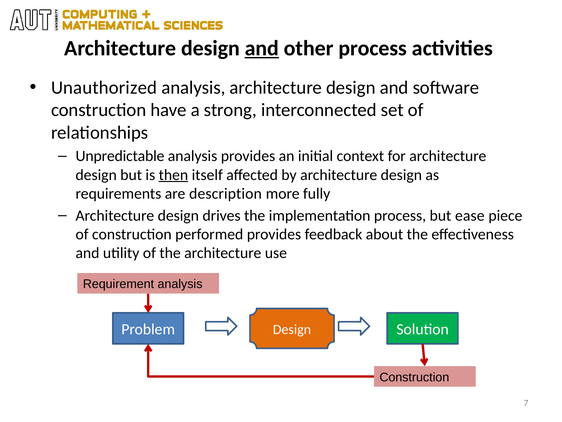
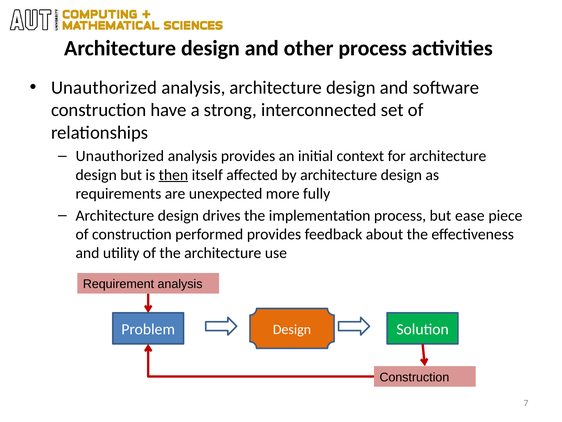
and underline: present -> none (262, 48)
Unpredictable: Unpredictable -> Unauthorized (120, 156)
description: description -> unexpected (226, 193)
